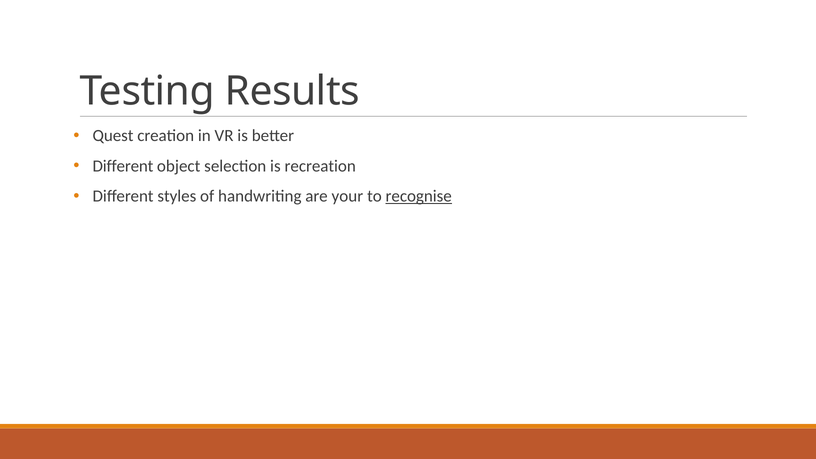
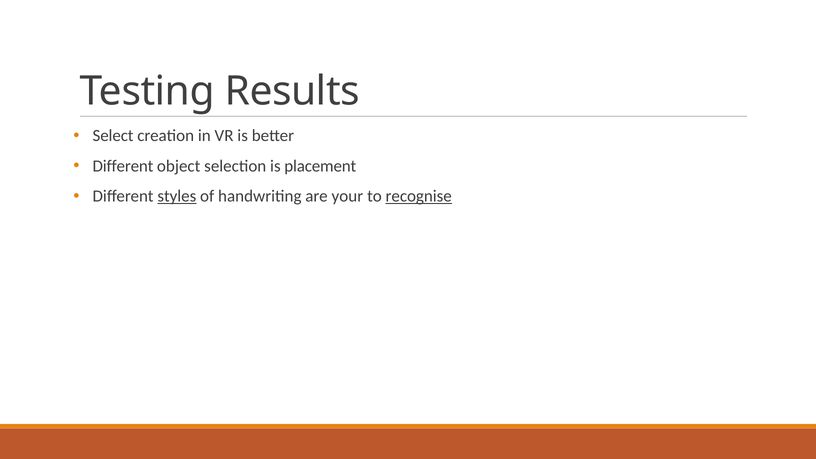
Quest: Quest -> Select (113, 136)
recreation: recreation -> placement (320, 166)
styles underline: none -> present (177, 196)
